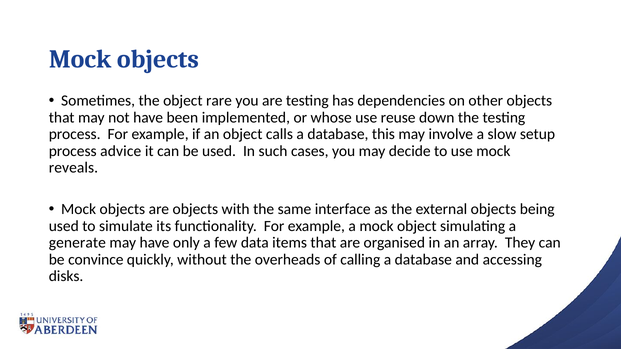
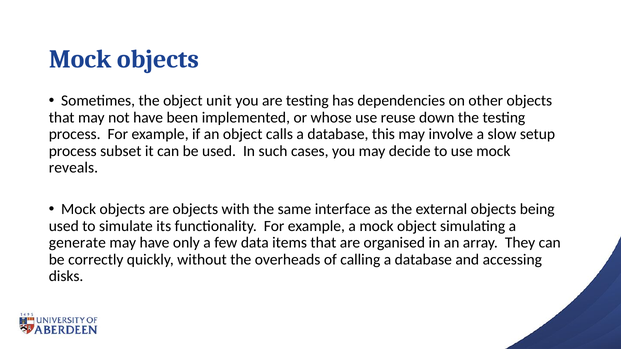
rare: rare -> unit (219, 101)
advice: advice -> subset (121, 151)
convince: convince -> correctly (96, 260)
